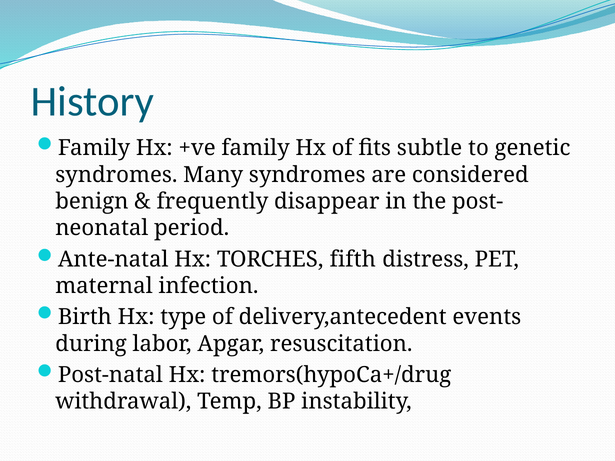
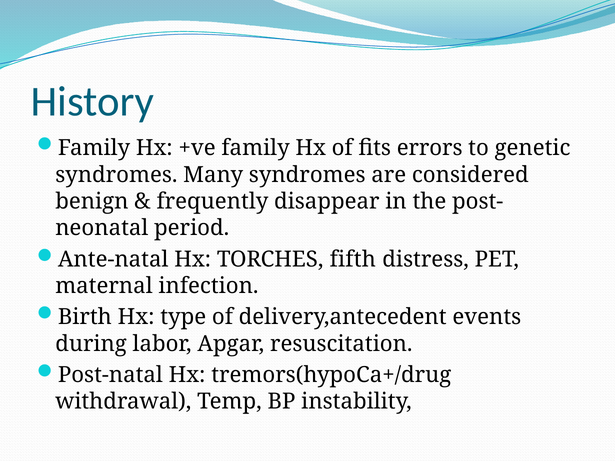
subtle: subtle -> errors (430, 148)
